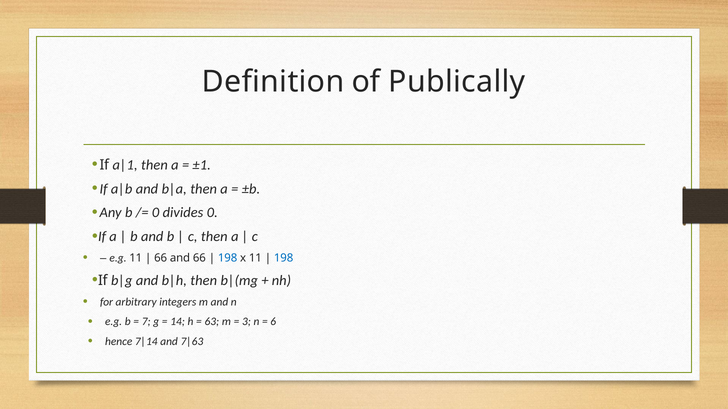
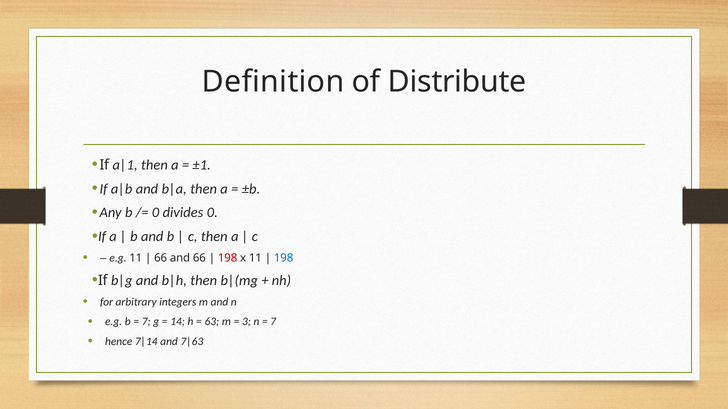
Publically: Publically -> Distribute (457, 82)
198 colour: blue -> red (228, 258)
6: 6 -> 7 (273, 322)
